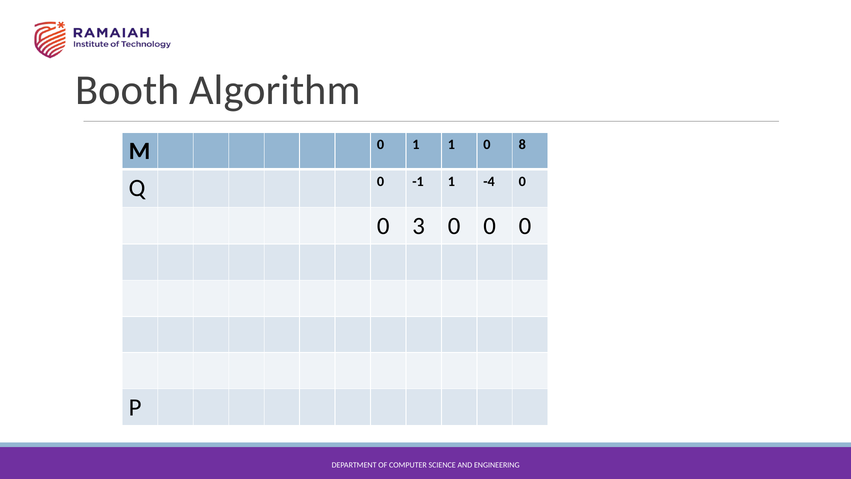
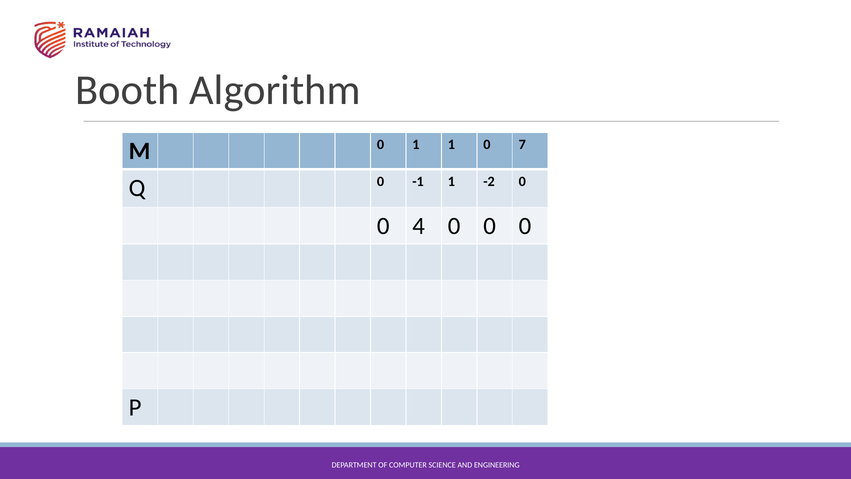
8: 8 -> 7 (522, 145)
-4: -4 -> -2 (489, 181)
3: 3 -> 4 (419, 226)
